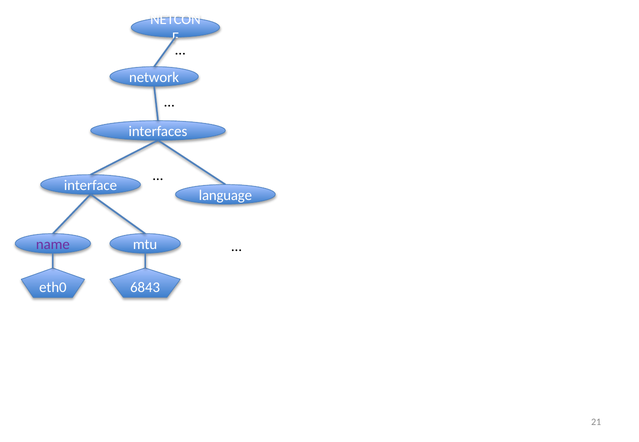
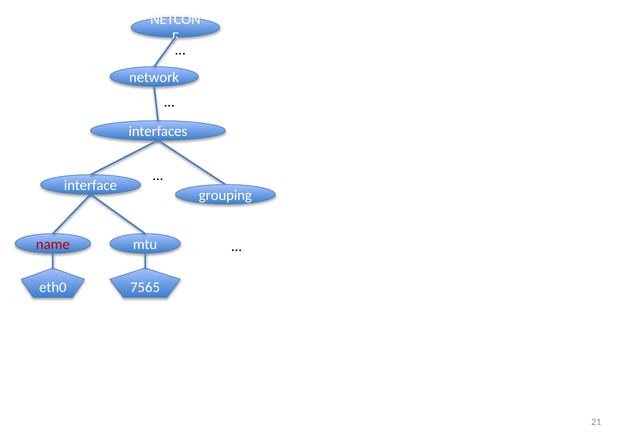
language: language -> grouping (225, 196)
name colour: purple -> red (53, 245)
6843: 6843 -> 7565 (145, 287)
